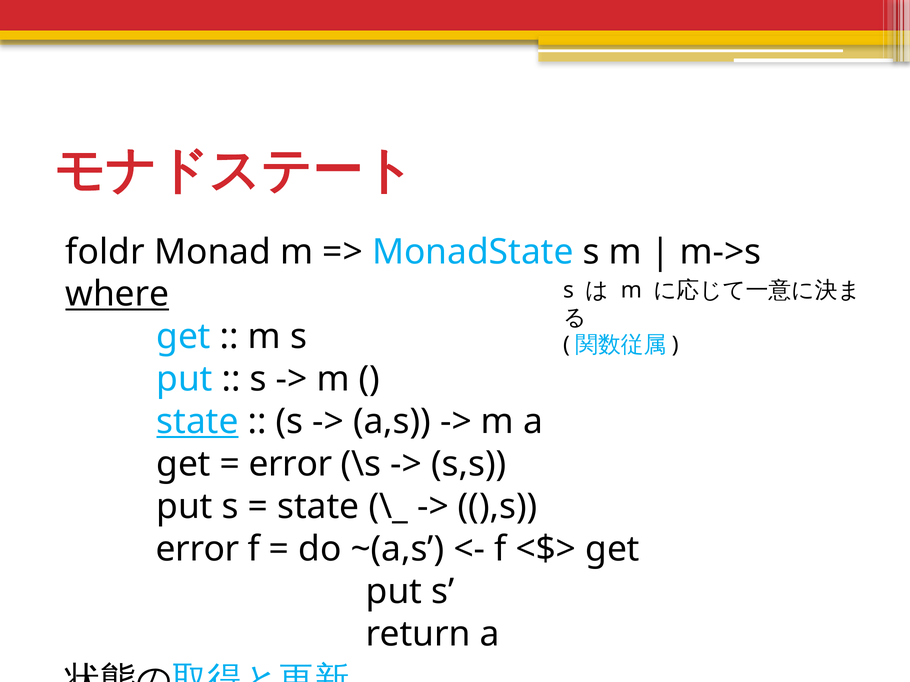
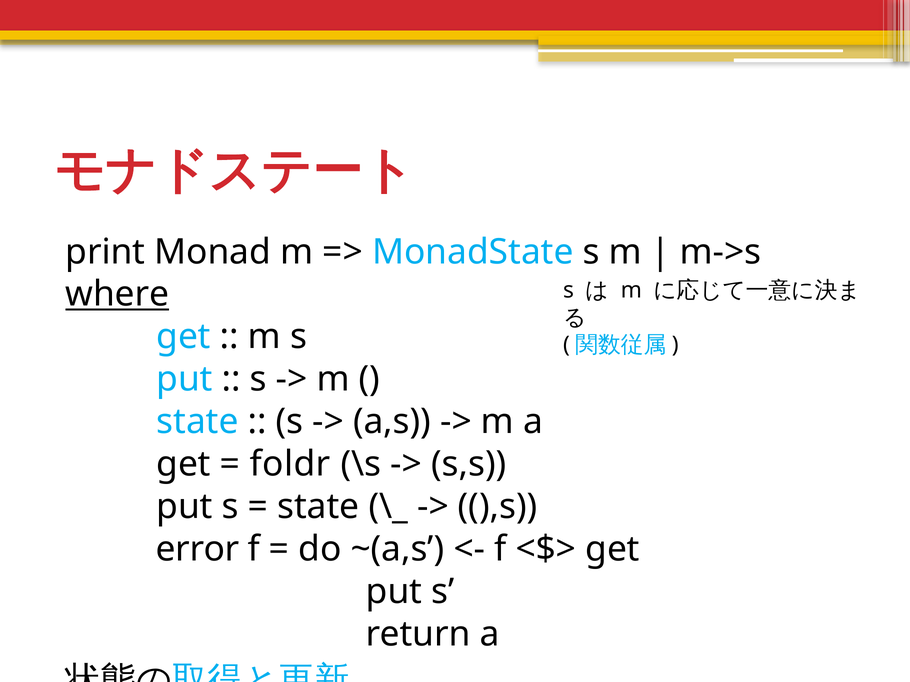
foldr: foldr -> print (105, 252)
state underline: present -> none (197, 422)
error: error -> foldr (290, 464)
